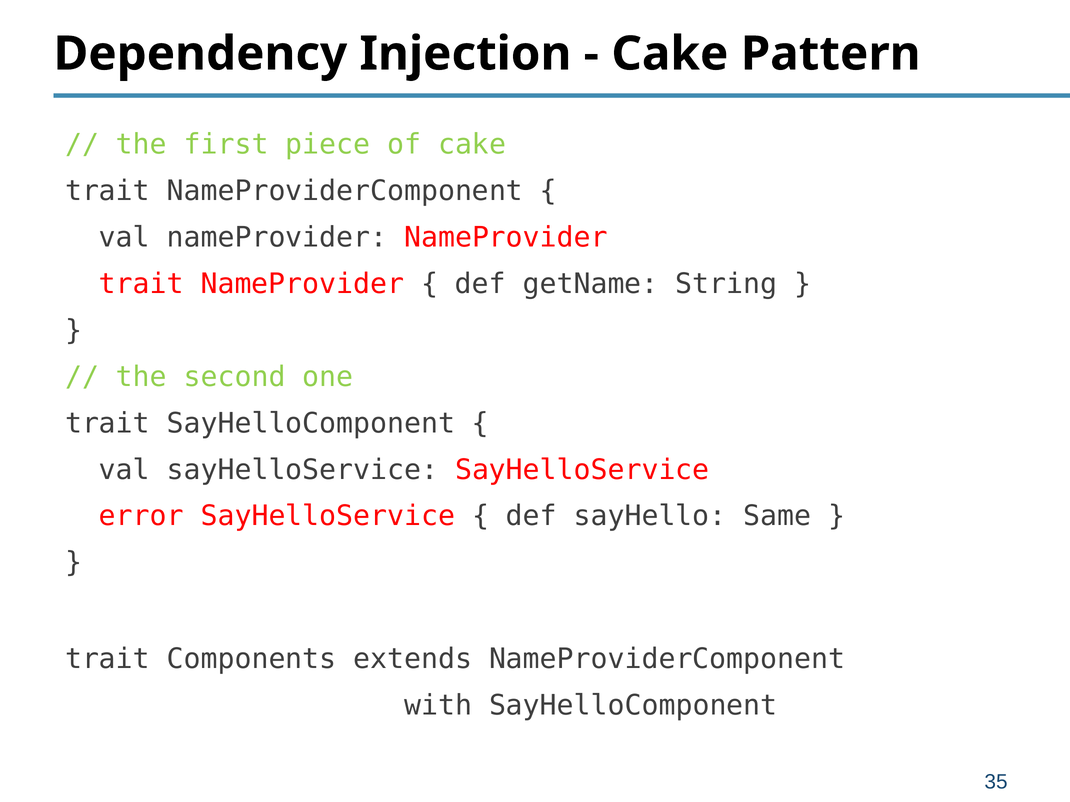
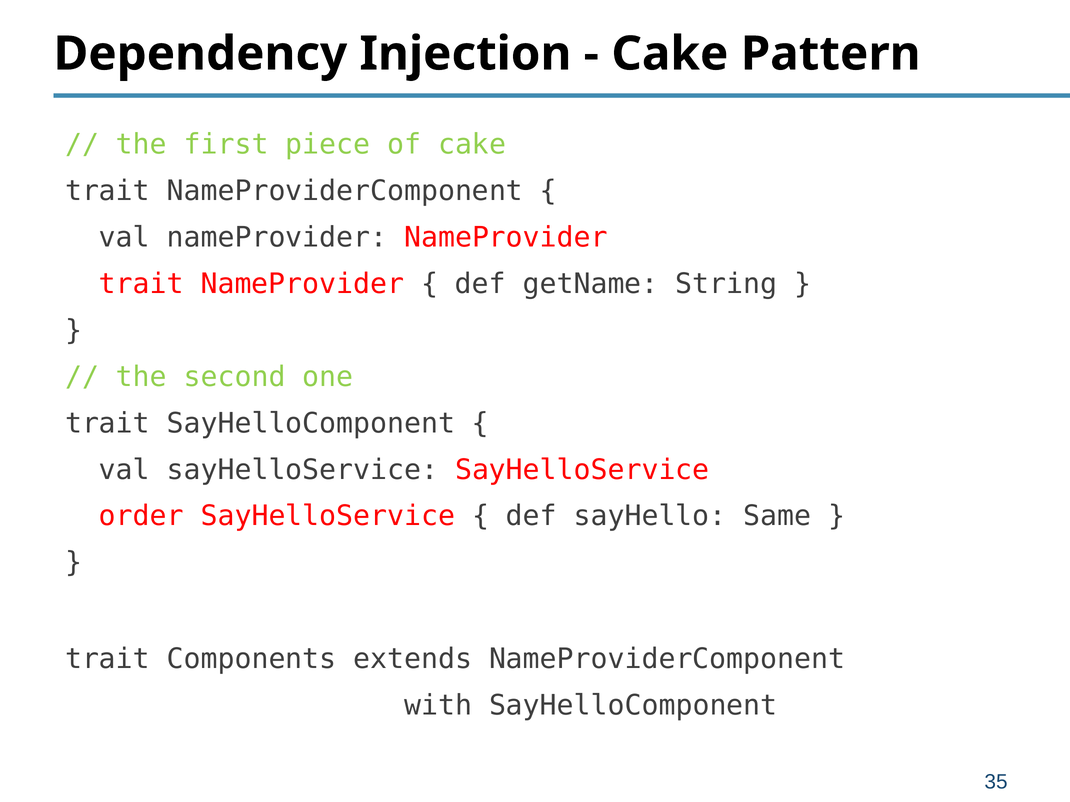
error: error -> order (141, 517)
